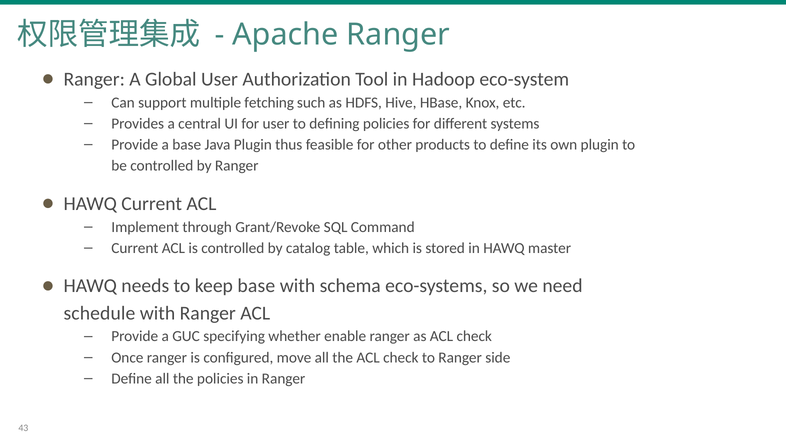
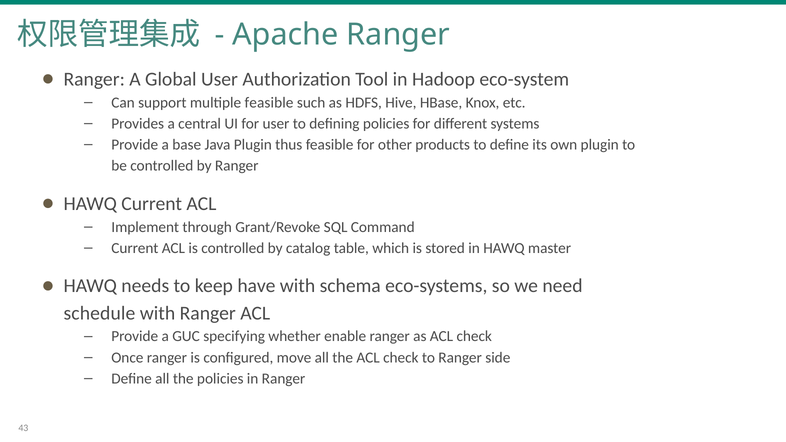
multiple fetching: fetching -> feasible (269, 103)
keep base: base -> have (256, 286)
